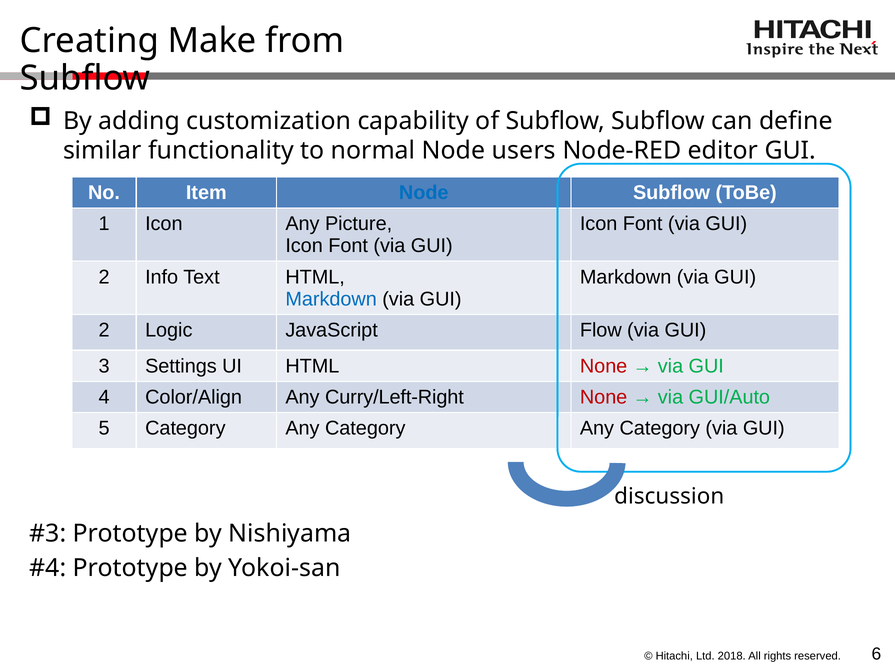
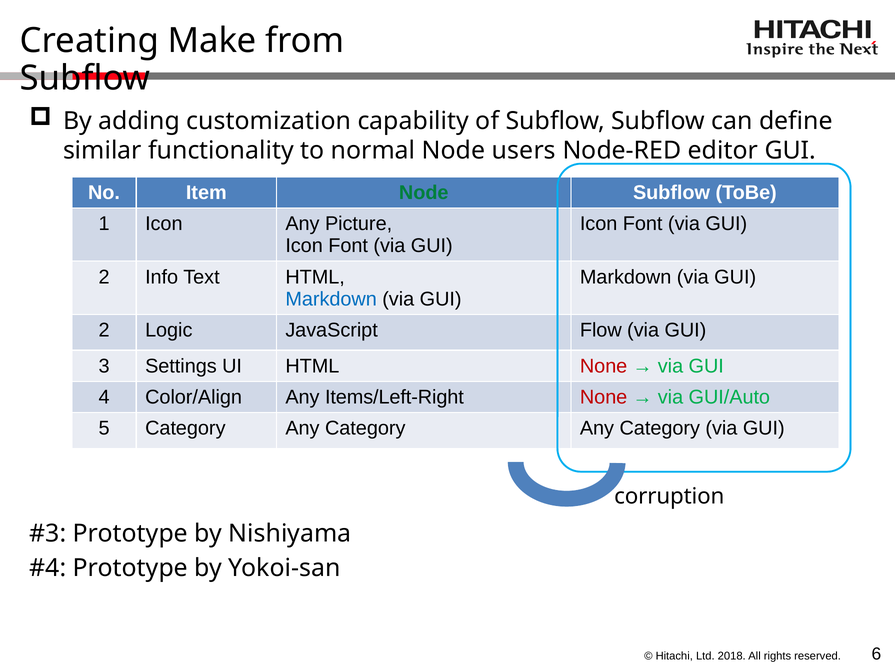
Node colour: blue -> green (424, 193)
Curry/Left-Right: Curry/Left-Right -> Items/Left-Right (394, 397)
discussion: discussion -> corruption (669, 497)
